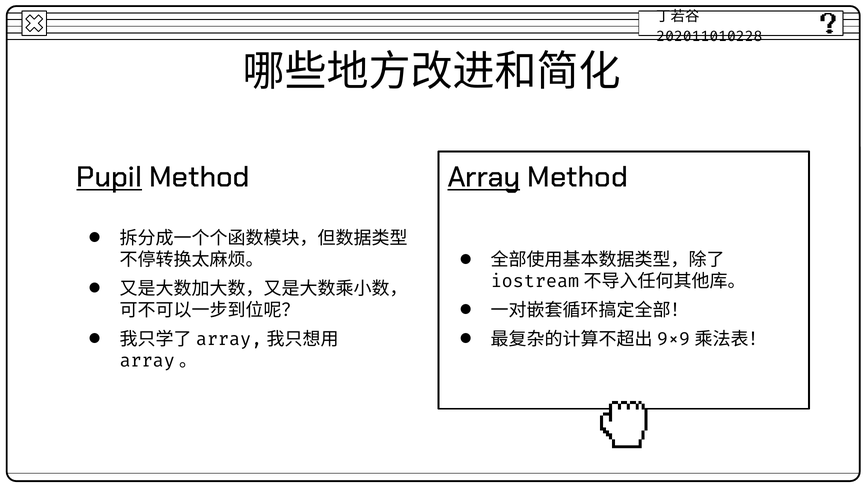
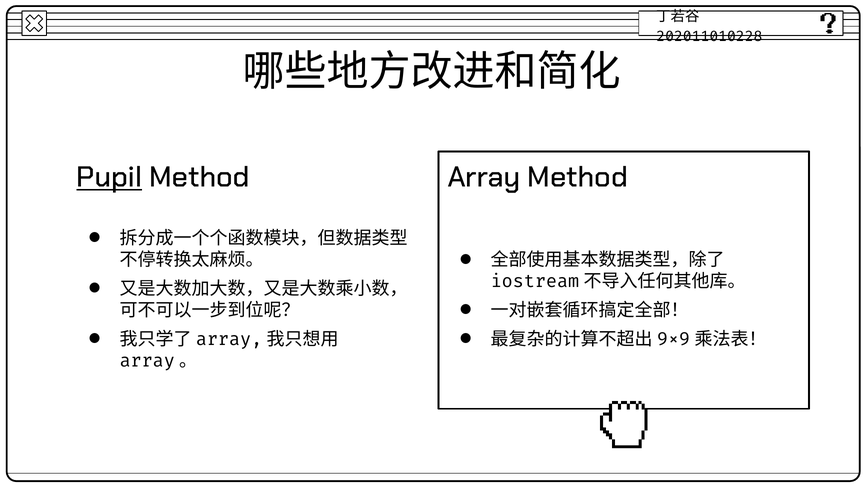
Array underline: present -> none (484, 177)
